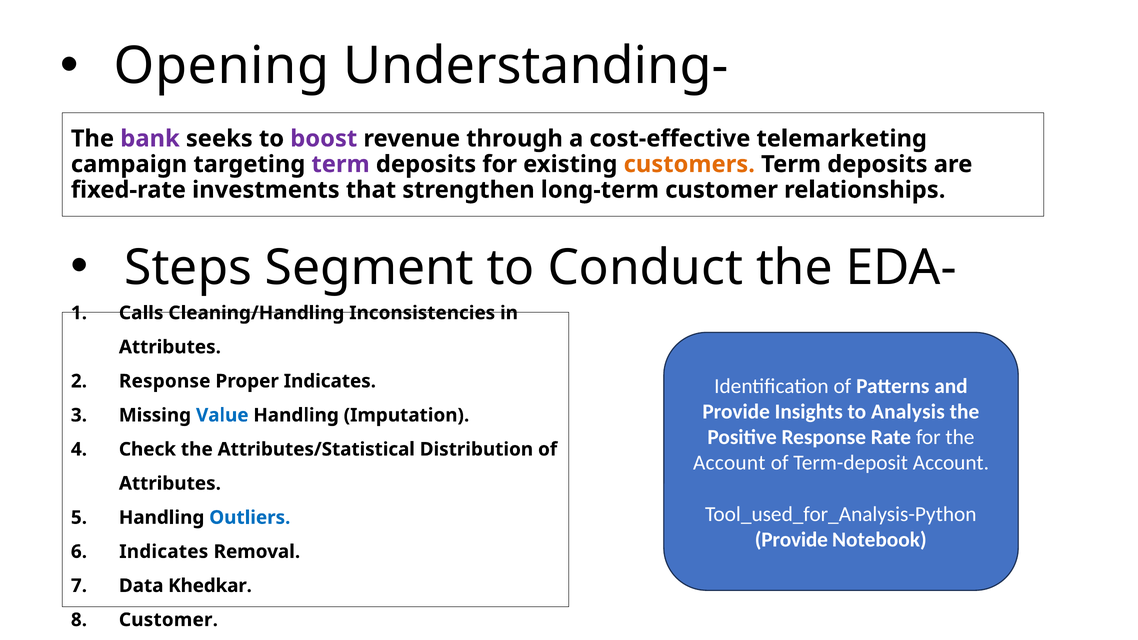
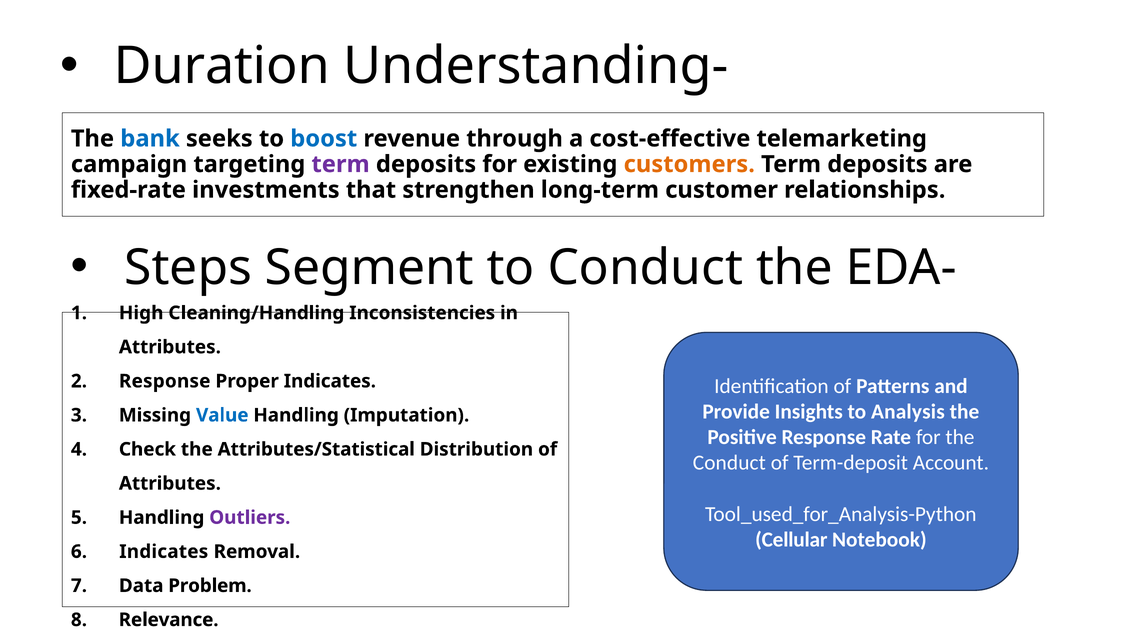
Opening: Opening -> Duration (222, 66)
bank colour: purple -> blue (150, 139)
boost colour: purple -> blue (324, 139)
Calls: Calls -> High (141, 313)
Account: Account -> Conduct (729, 463)
Outliers colour: blue -> purple (250, 518)
Provide: Provide -> Cellular (791, 540)
Khedkar: Khedkar -> Problem (210, 586)
Customer: Customer -> Relevance (169, 620)
